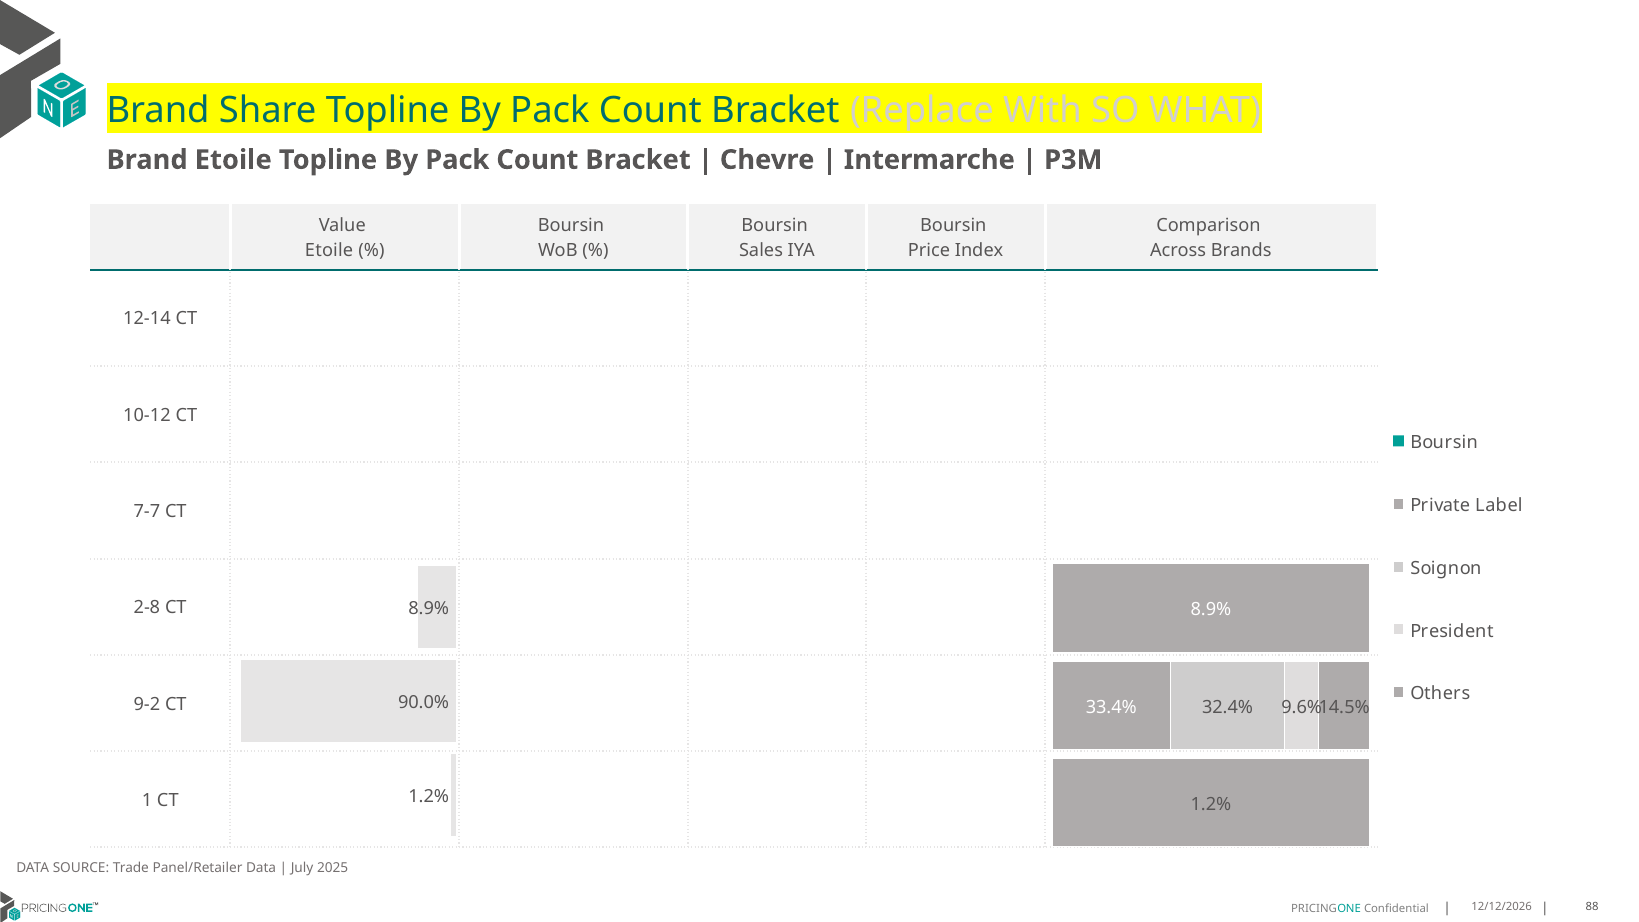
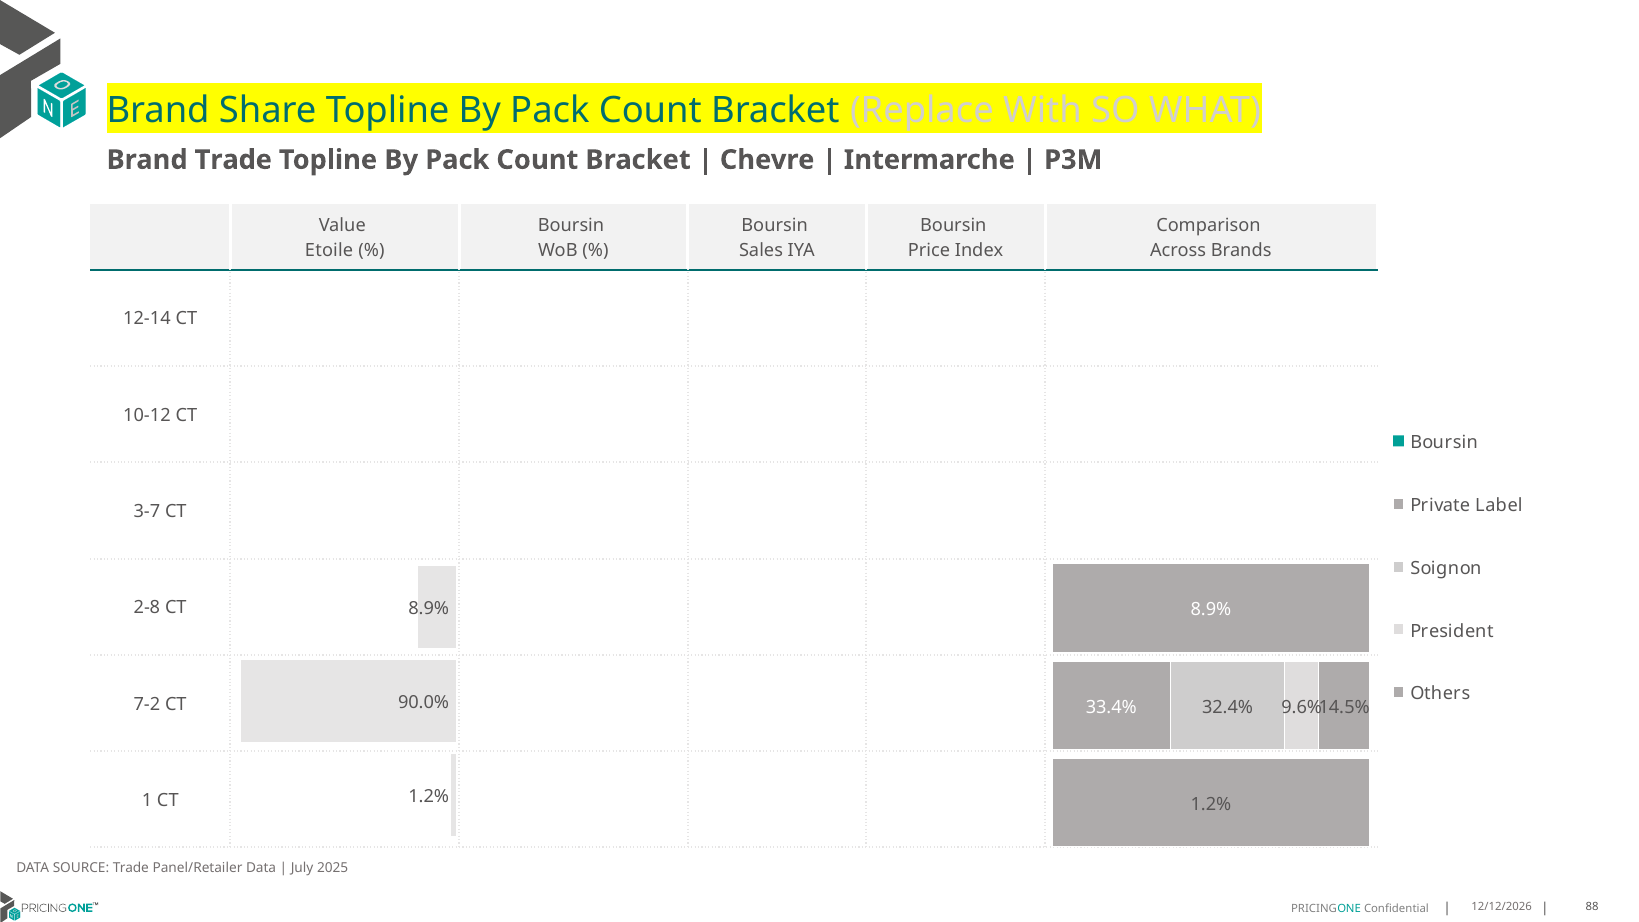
Brand Etoile: Etoile -> Trade (233, 160)
7-7: 7-7 -> 3-7 (147, 512)
9-2: 9-2 -> 7-2 (147, 704)
